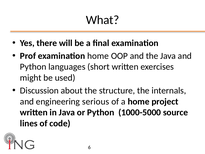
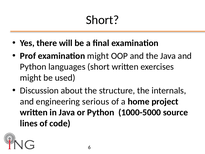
What: What -> Short (102, 20)
examination home: home -> might (98, 56)
